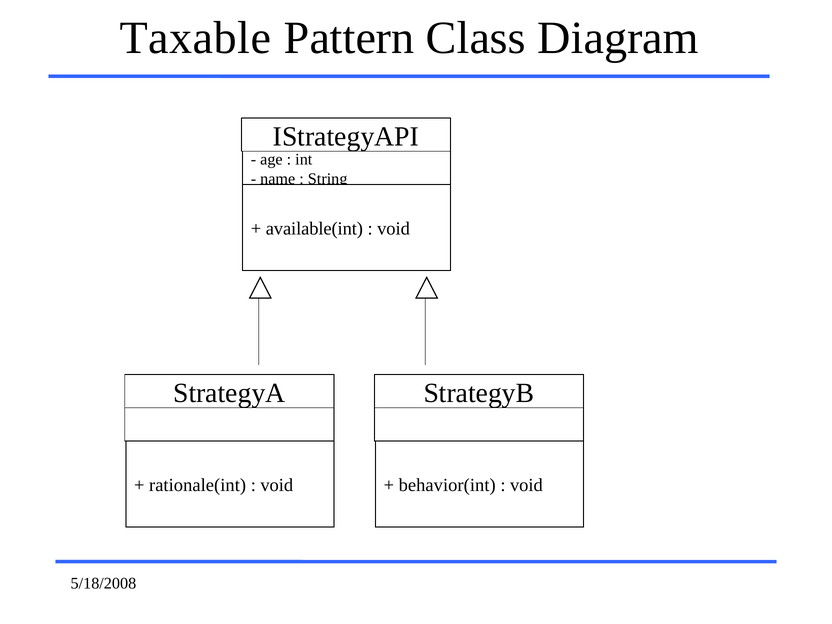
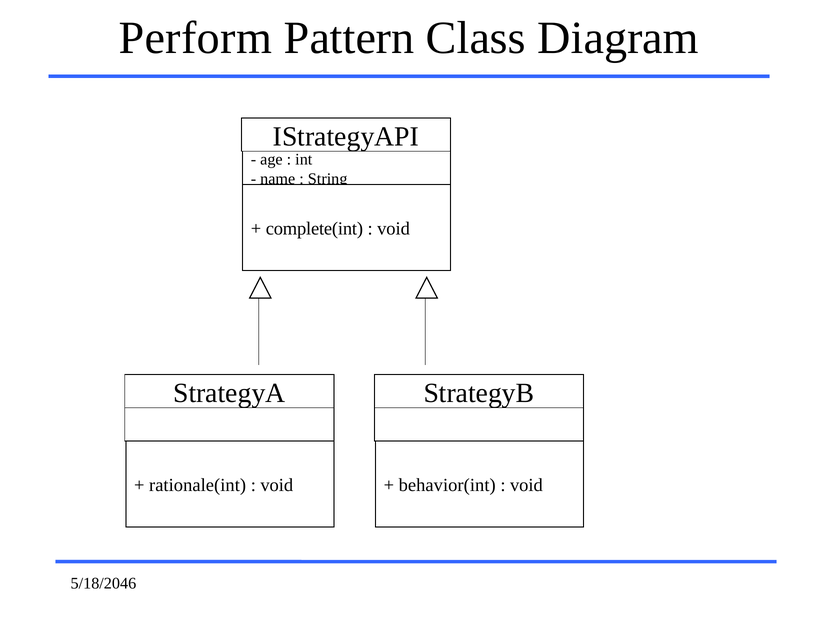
Taxable: Taxable -> Perform (195, 38)
available(int: available(int -> complete(int (314, 229)
5/18/2008: 5/18/2008 -> 5/18/2046 (103, 583)
